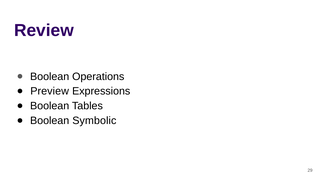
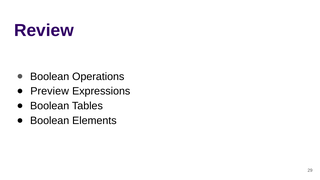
Symbolic: Symbolic -> Elements (94, 121)
